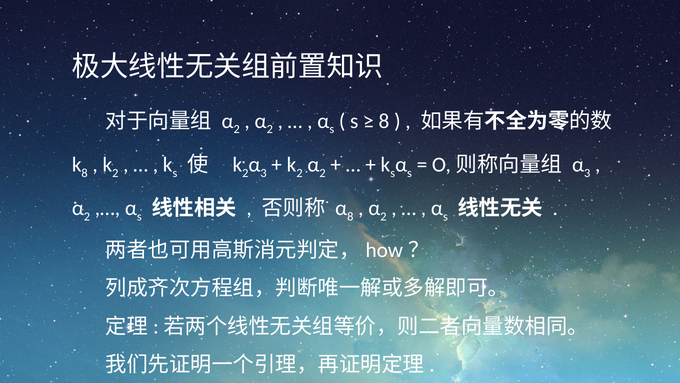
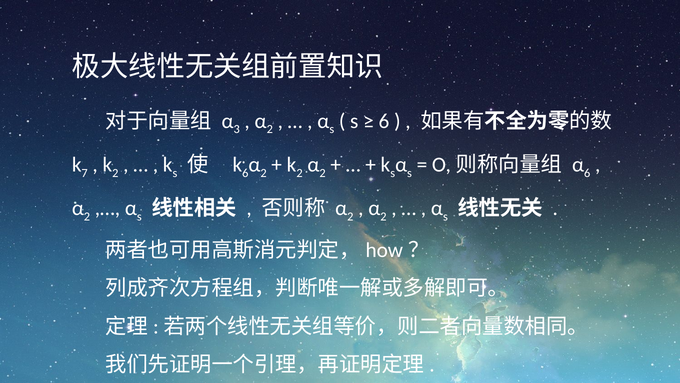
2: 2 -> 3 (237, 129)
8: 8 -> 6 (384, 121)
8: 8 -> 7 (85, 173)
2: 2 -> 6 (245, 173)
3: 3 -> 2 (264, 173)
3: 3 -> 6 (587, 173)
8: 8 -> 2 (350, 216)
